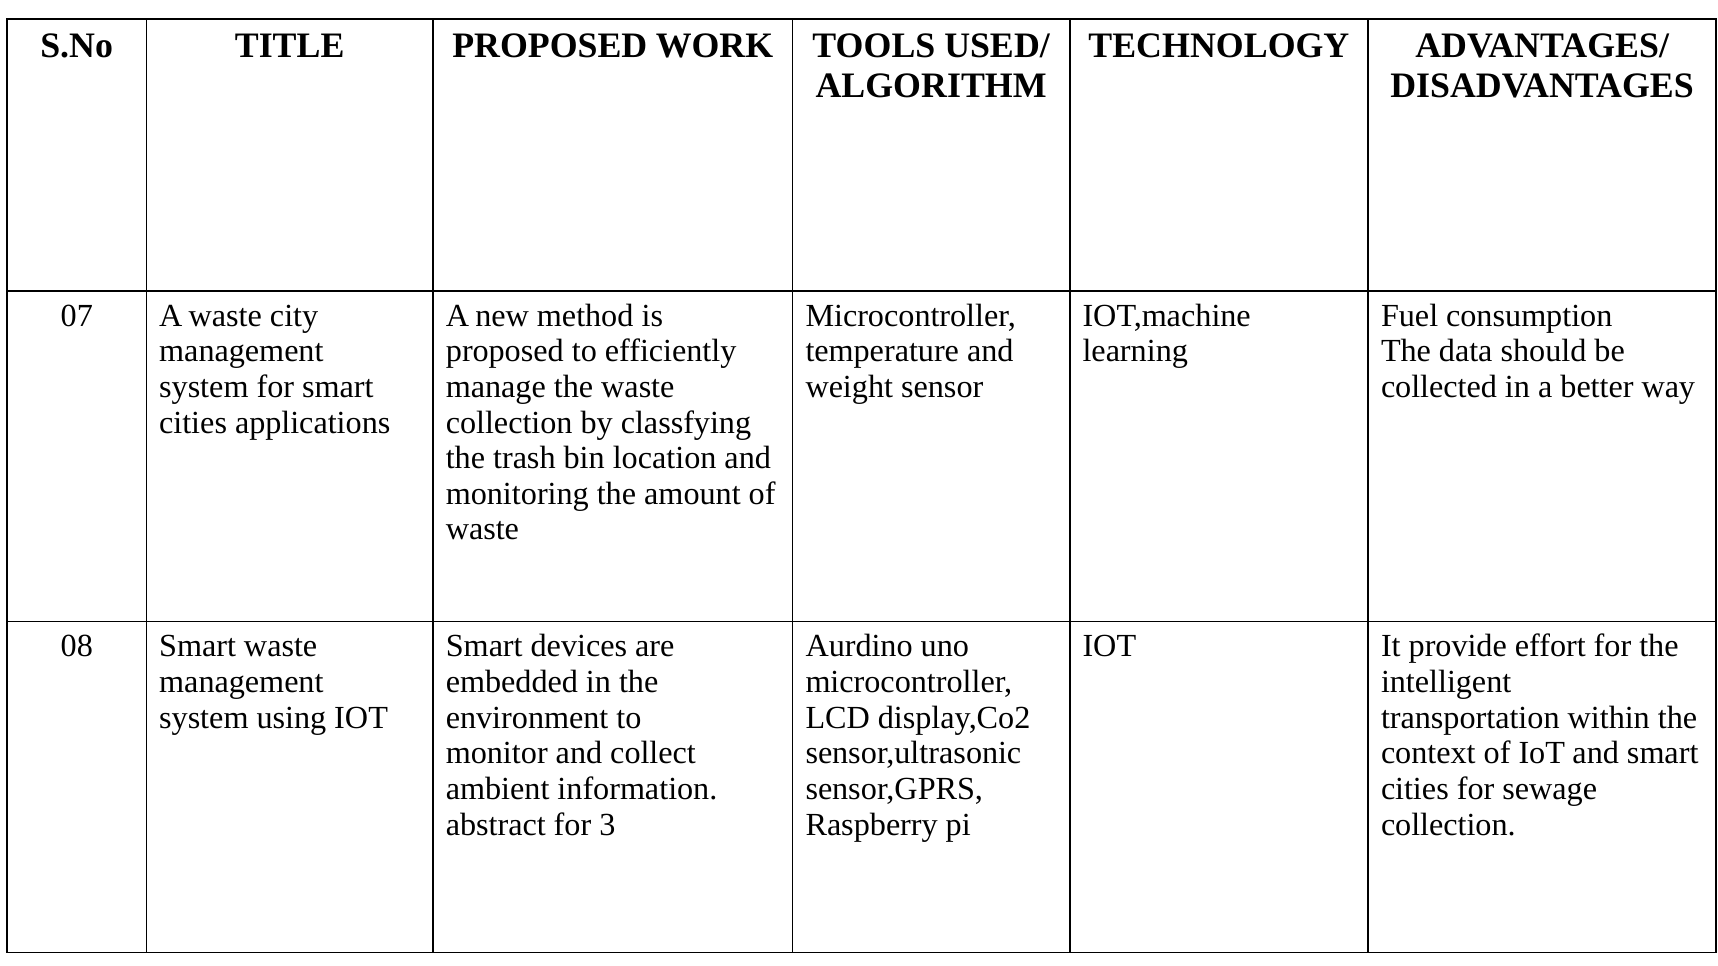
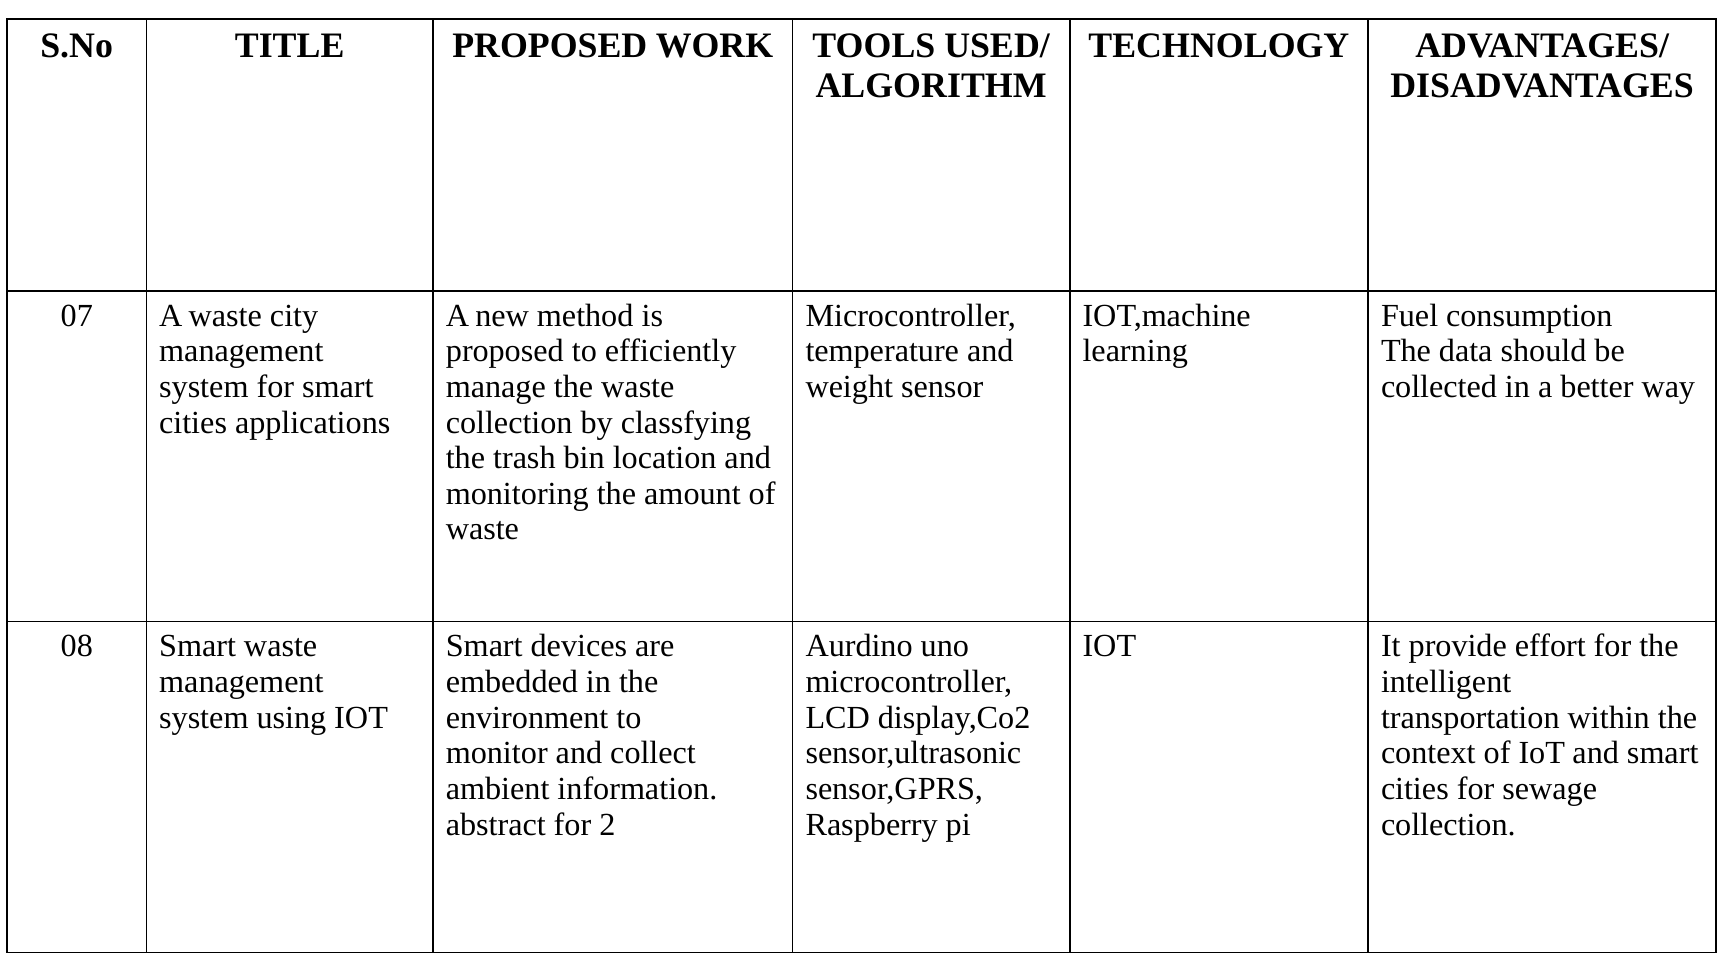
3: 3 -> 2 (607, 825)
